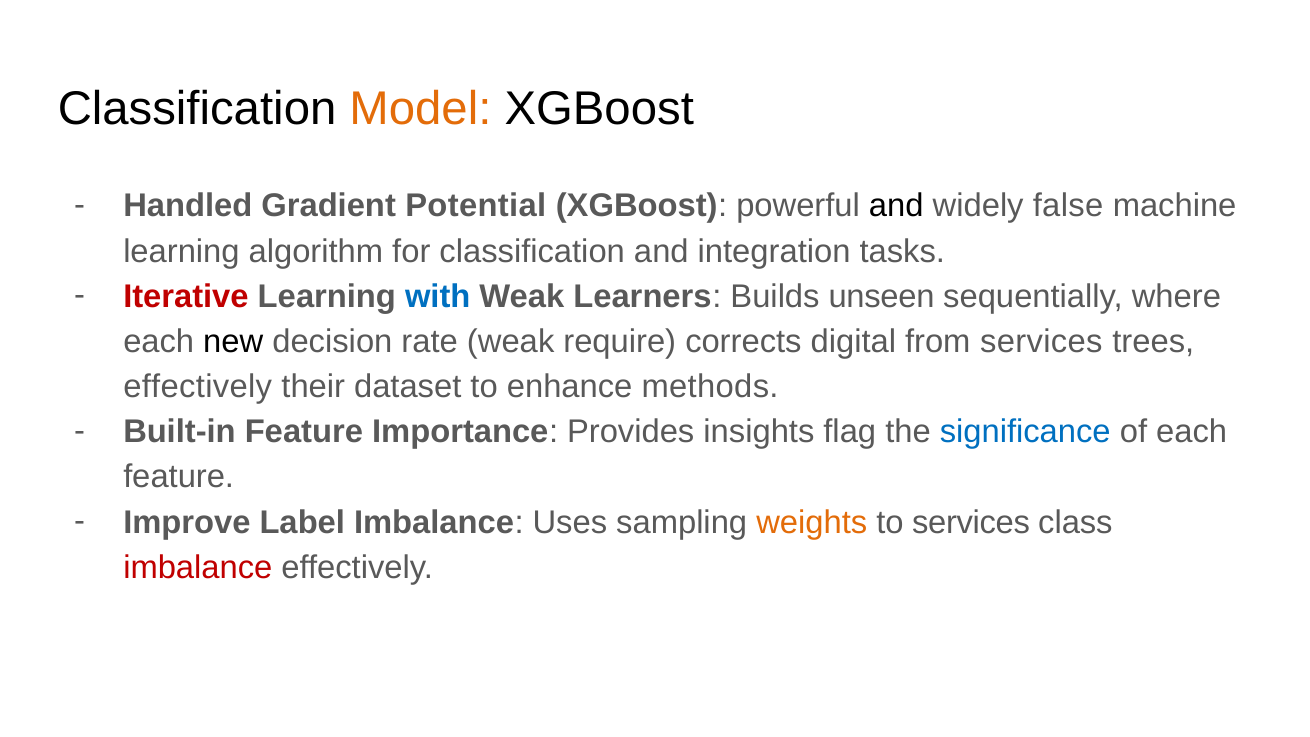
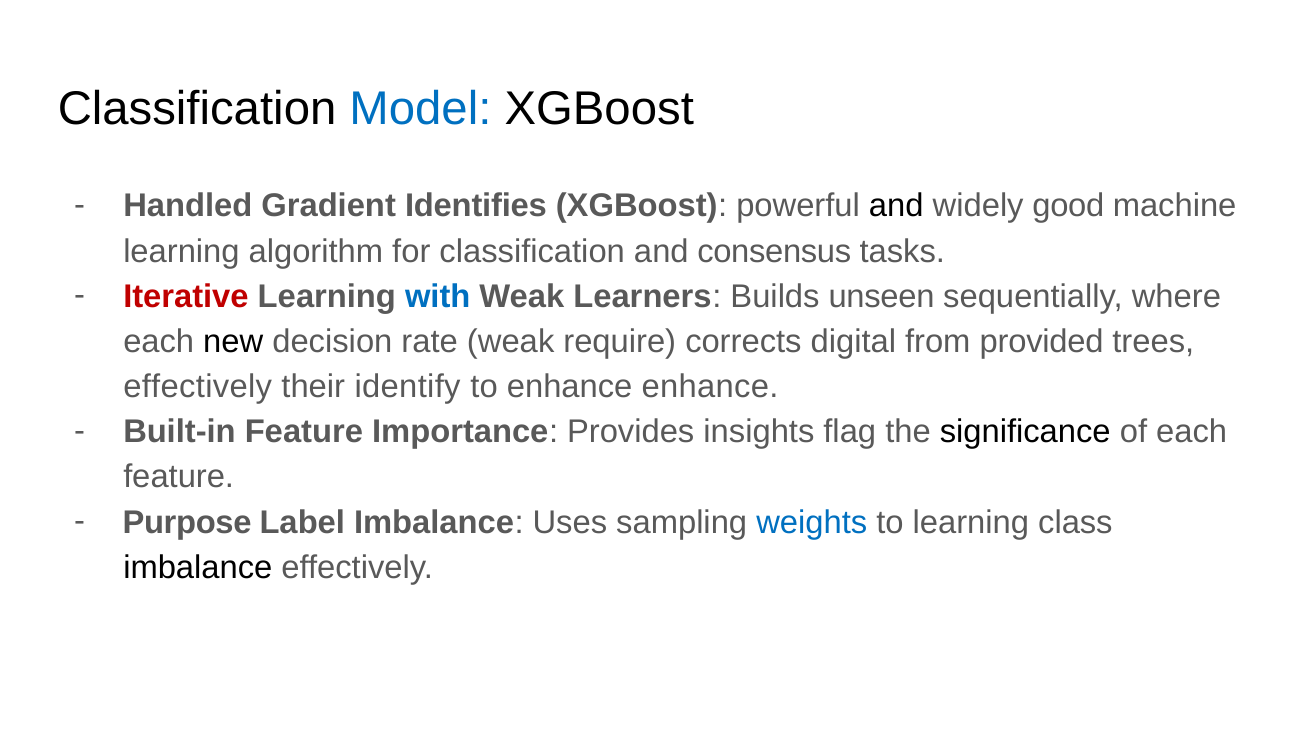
Model colour: orange -> blue (420, 109)
Potential: Potential -> Identifies (476, 206)
false: false -> good (1068, 206)
integration: integration -> consensus (774, 251)
from services: services -> provided (1042, 342)
dataset: dataset -> identify (408, 387)
enhance methods: methods -> enhance (710, 387)
significance colour: blue -> black (1025, 432)
Improve: Improve -> Purpose (187, 522)
weights colour: orange -> blue (812, 522)
to services: services -> learning (971, 522)
imbalance colour: red -> black (198, 567)
